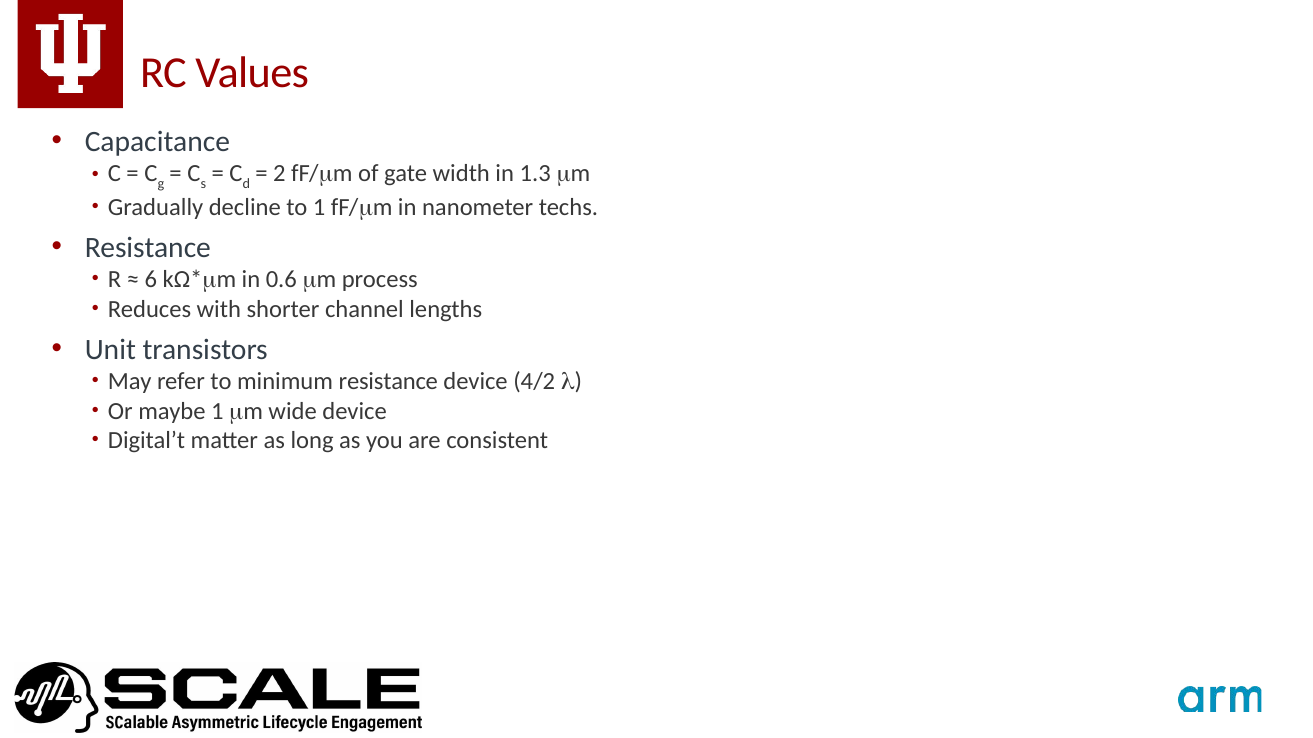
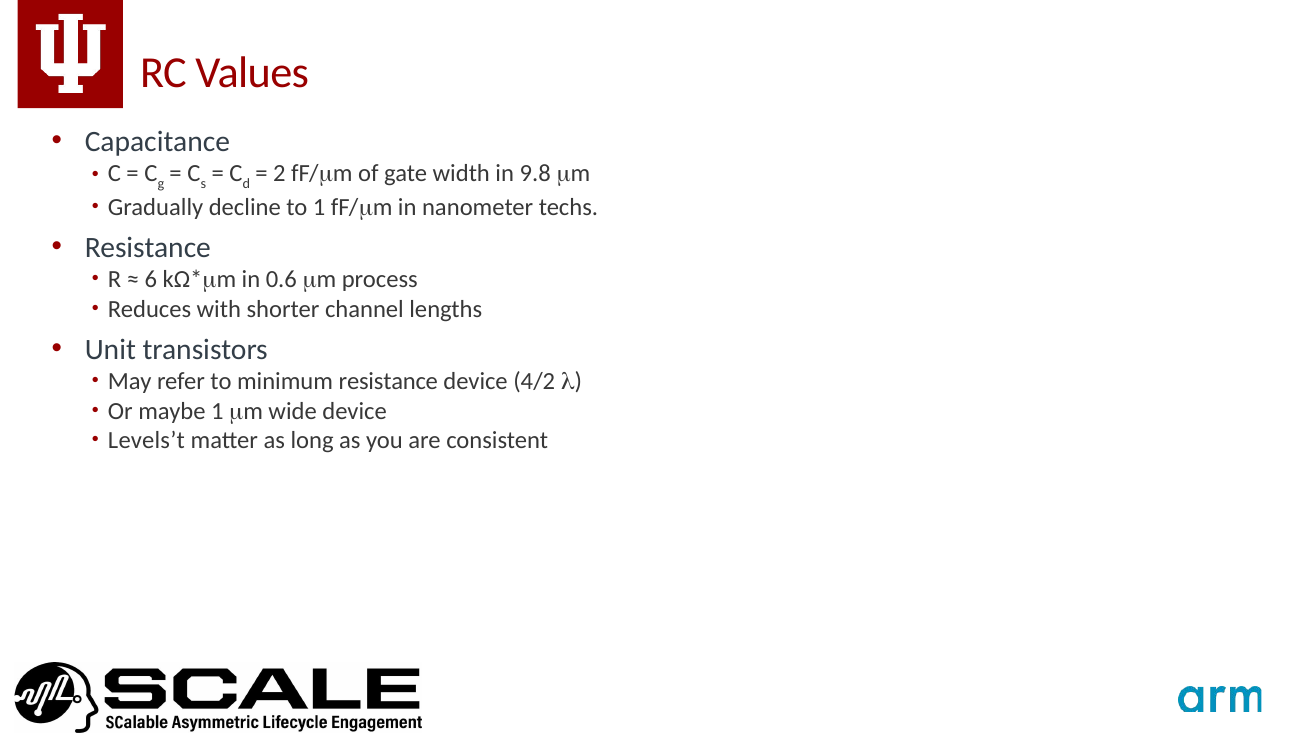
1.3: 1.3 -> 9.8 (535, 174)
Digital’t: Digital’t -> Levels’t (146, 441)
